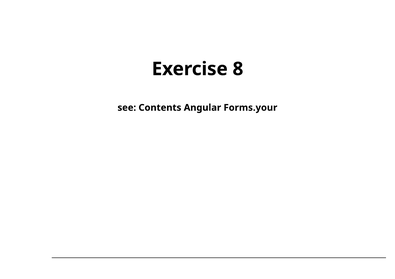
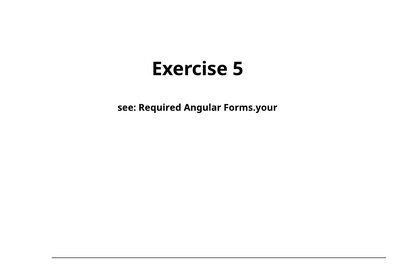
8: 8 -> 5 (238, 69)
Contents: Contents -> Required (160, 108)
